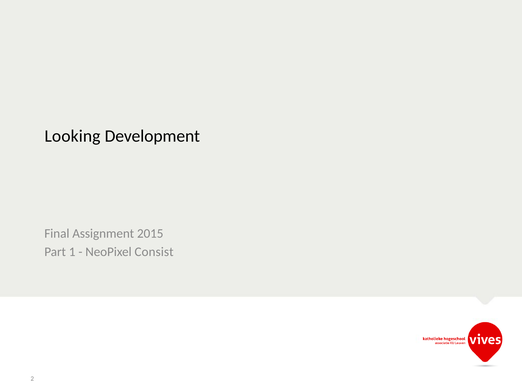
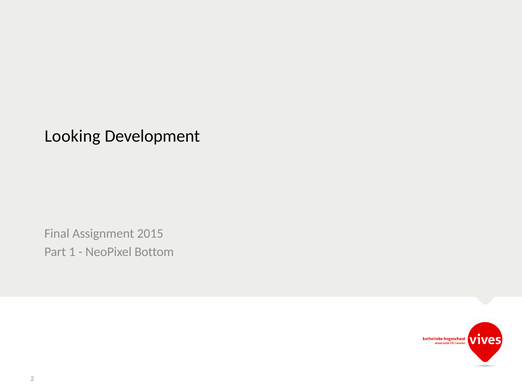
Consist: Consist -> Bottom (154, 251)
